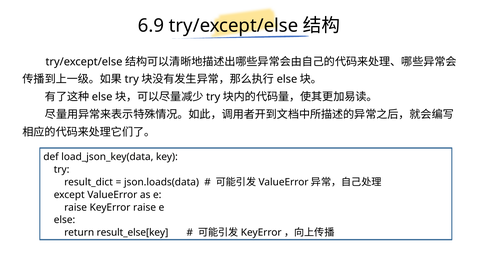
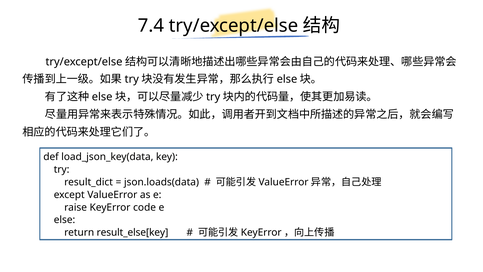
6.9: 6.9 -> 7.4 (151, 26)
KeyError raise: raise -> code (145, 207)
